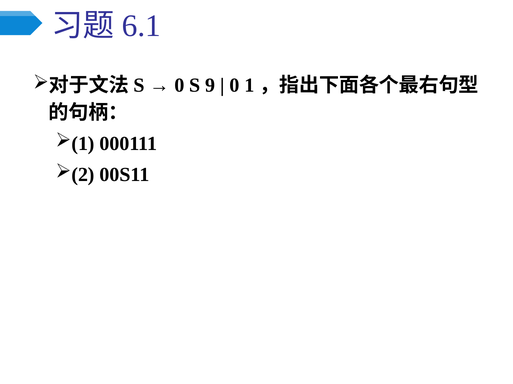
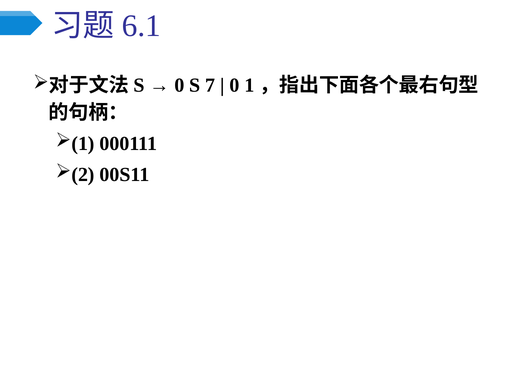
9: 9 -> 7 (210, 86)
